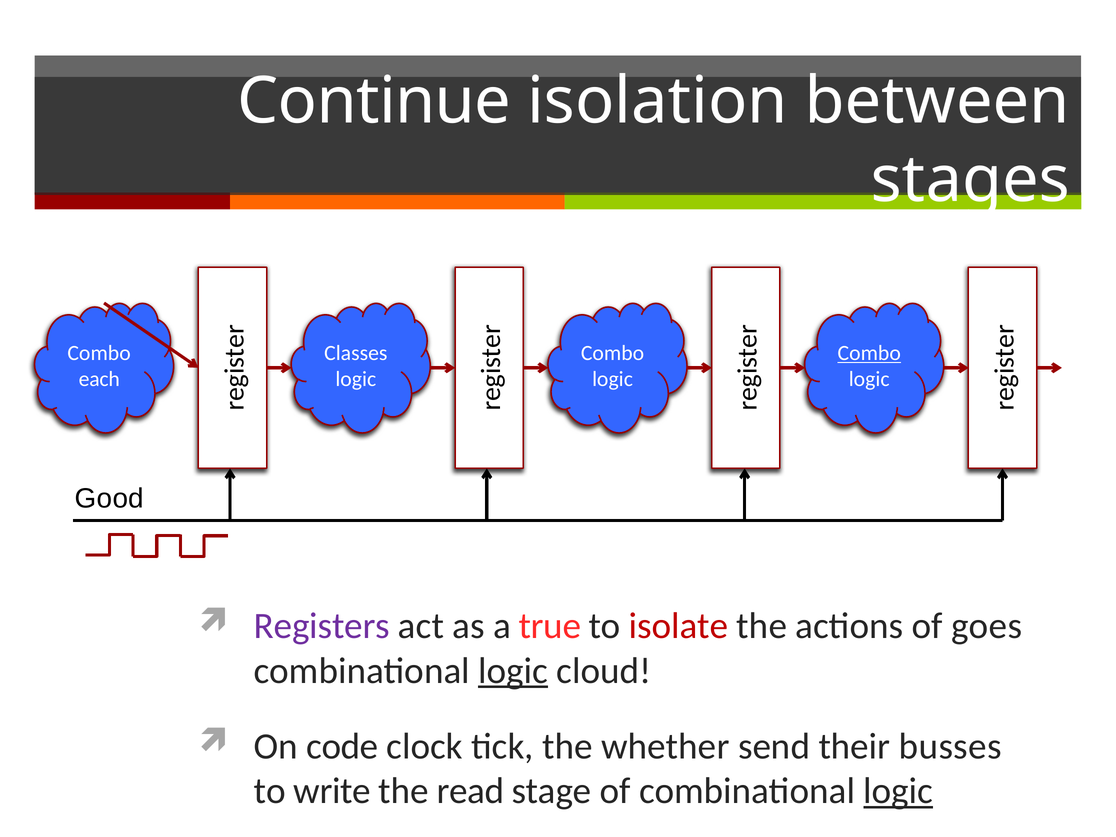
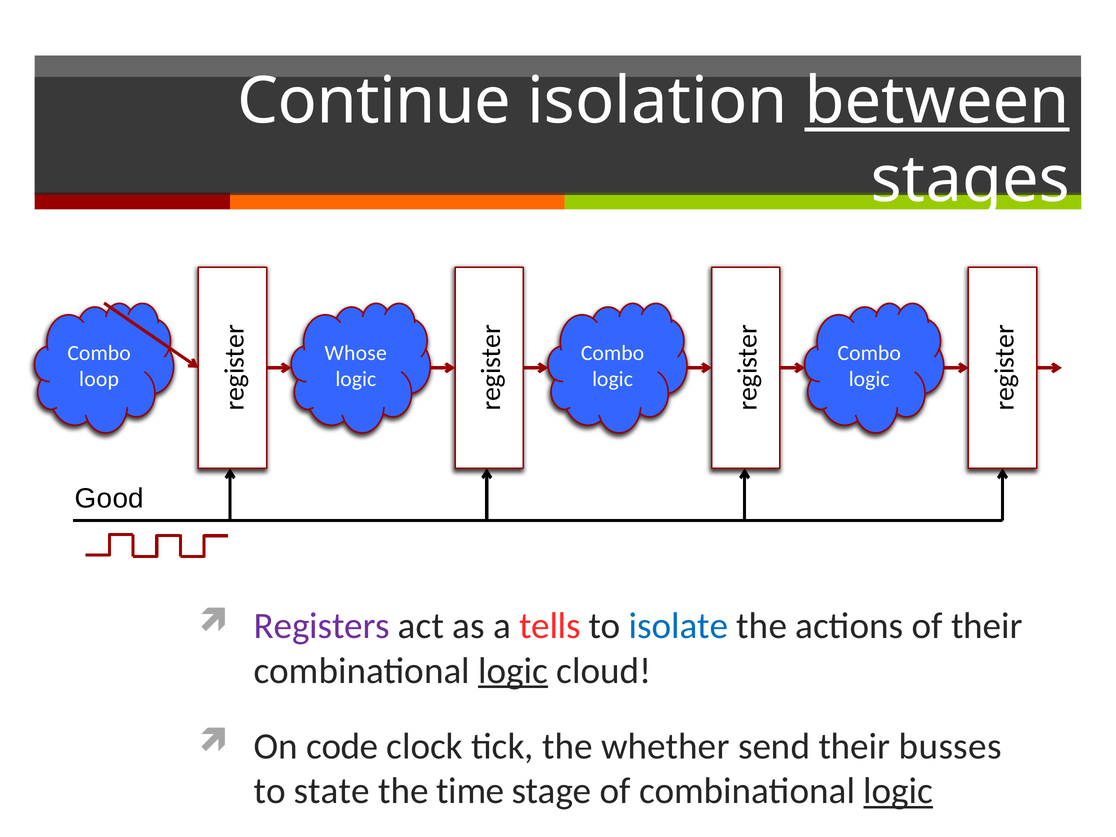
between underline: none -> present (937, 101)
Classes: Classes -> Whose (356, 353)
Combo underline: present -> none (869, 353)
each: each -> loop (99, 379)
true: true -> tells (550, 626)
isolate colour: red -> blue (678, 626)
of goes: goes -> their (987, 626)
write: write -> state (332, 791)
read: read -> time (470, 791)
